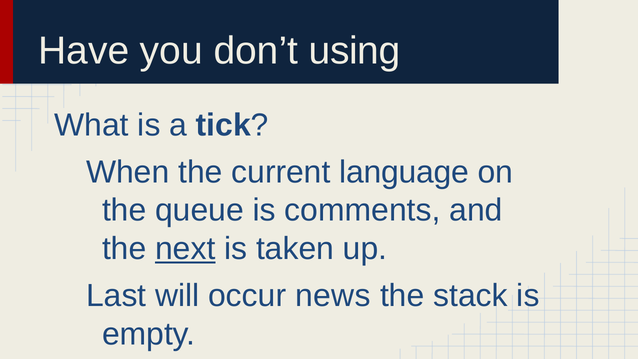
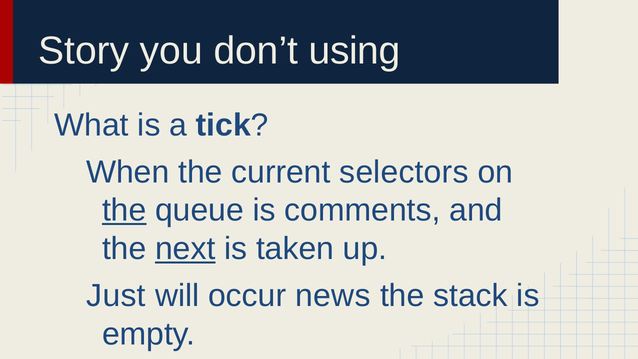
Have: Have -> Story (84, 51)
language: language -> selectors (404, 172)
the underline: none -> present (124, 210)
Last: Last -> Just (116, 296)
